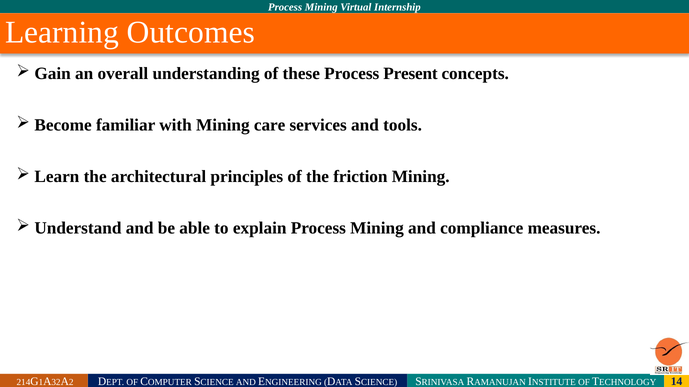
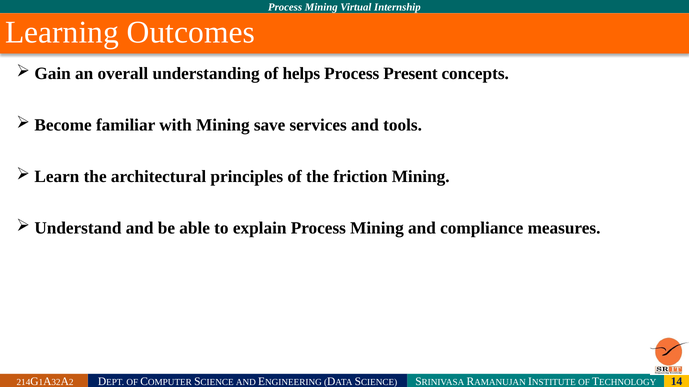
these: these -> helps (301, 74)
care: care -> save (270, 125)
